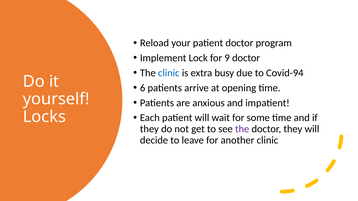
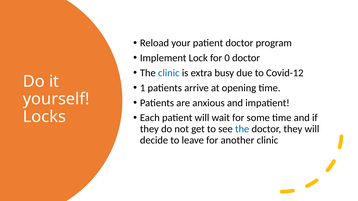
9: 9 -> 0 (227, 58)
Covid-94: Covid-94 -> Covid-12 (285, 73)
6: 6 -> 1 (143, 88)
the colour: purple -> blue (242, 129)
